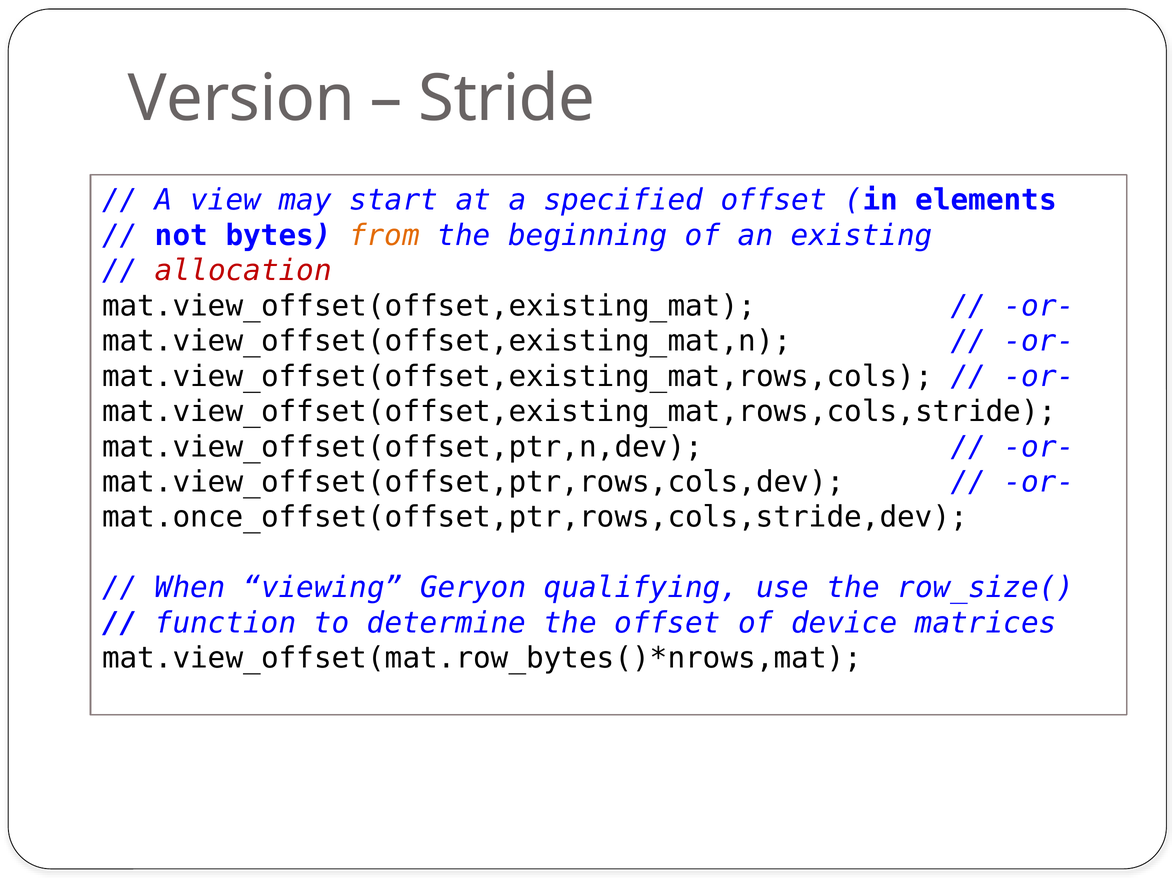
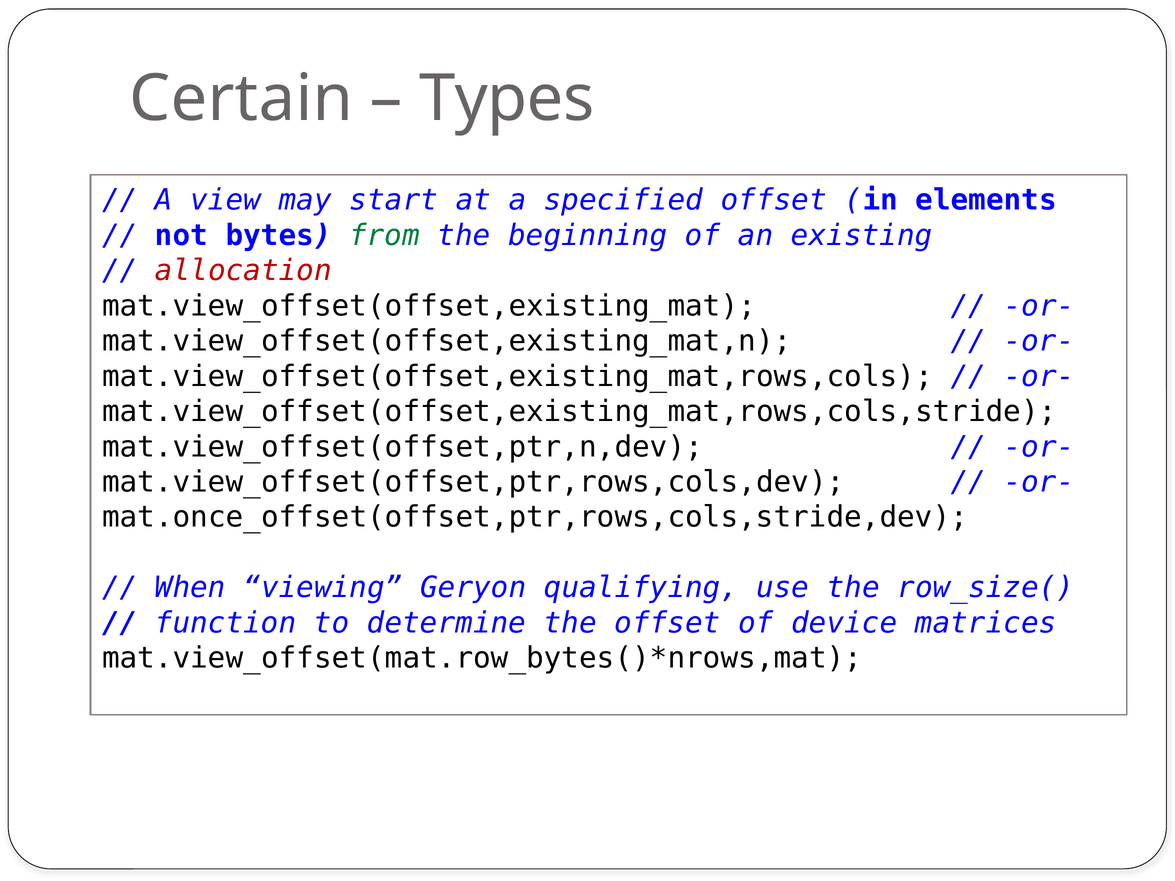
Version: Version -> Certain (241, 99)
Stride: Stride -> Types (507, 99)
from colour: orange -> green (385, 235)
